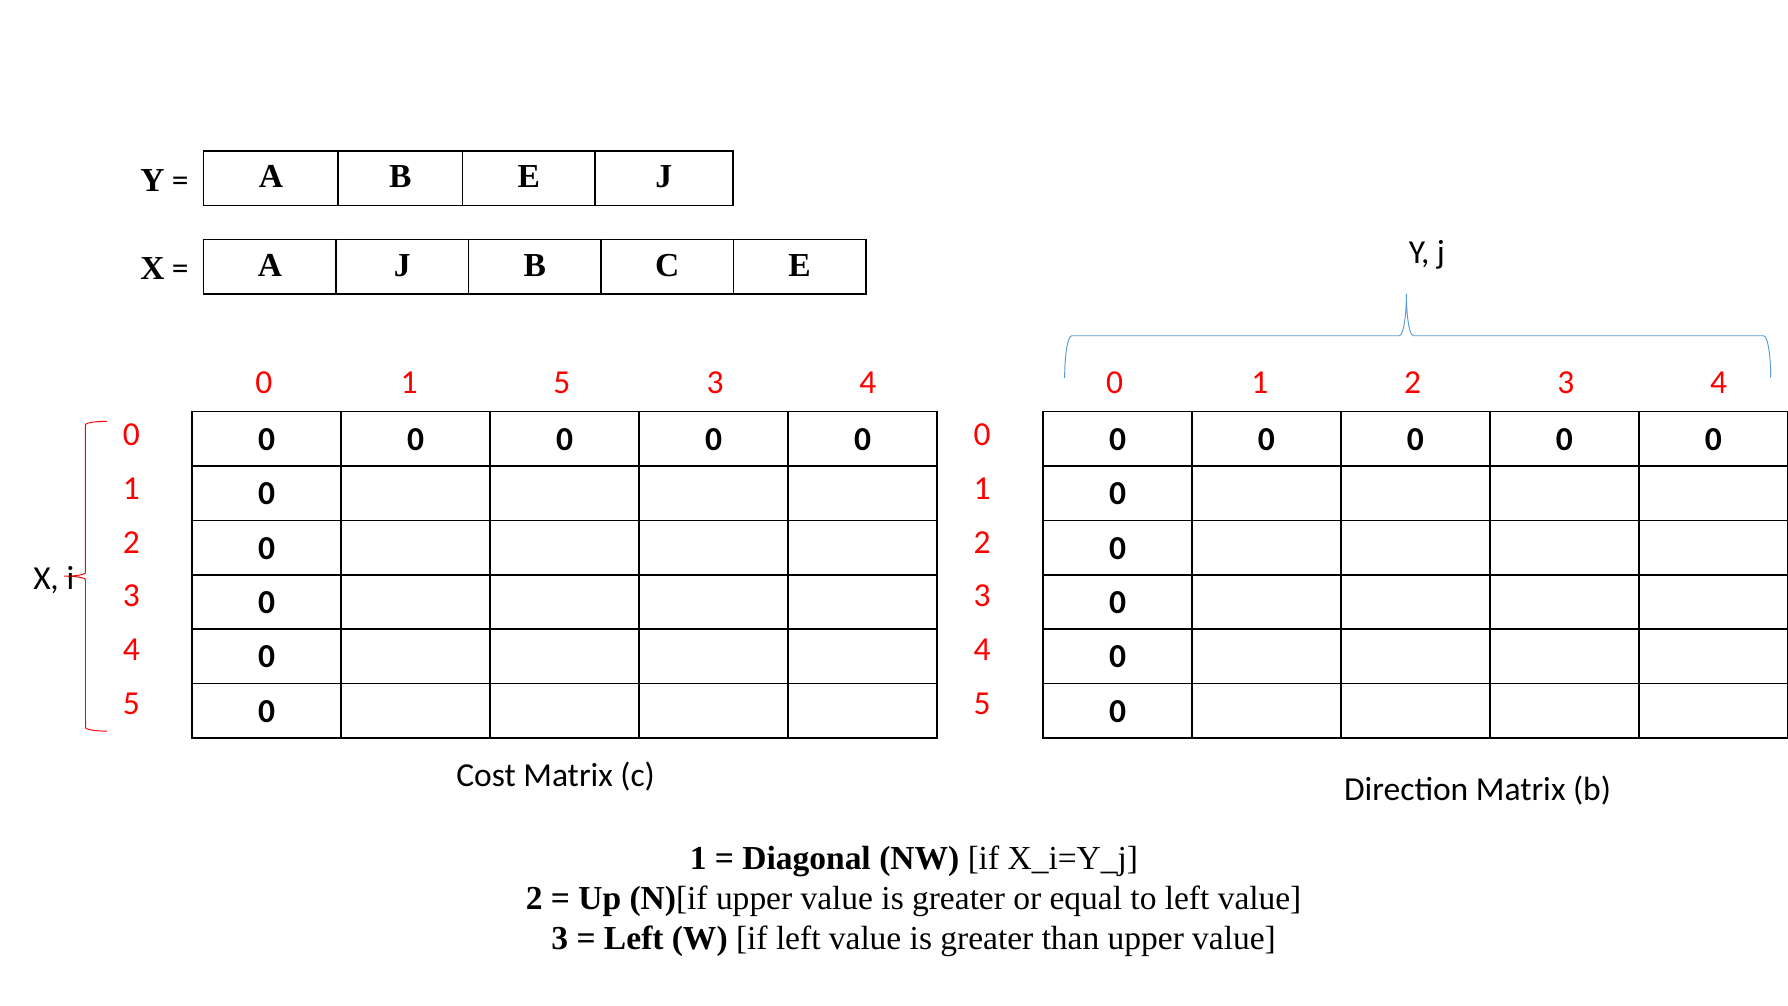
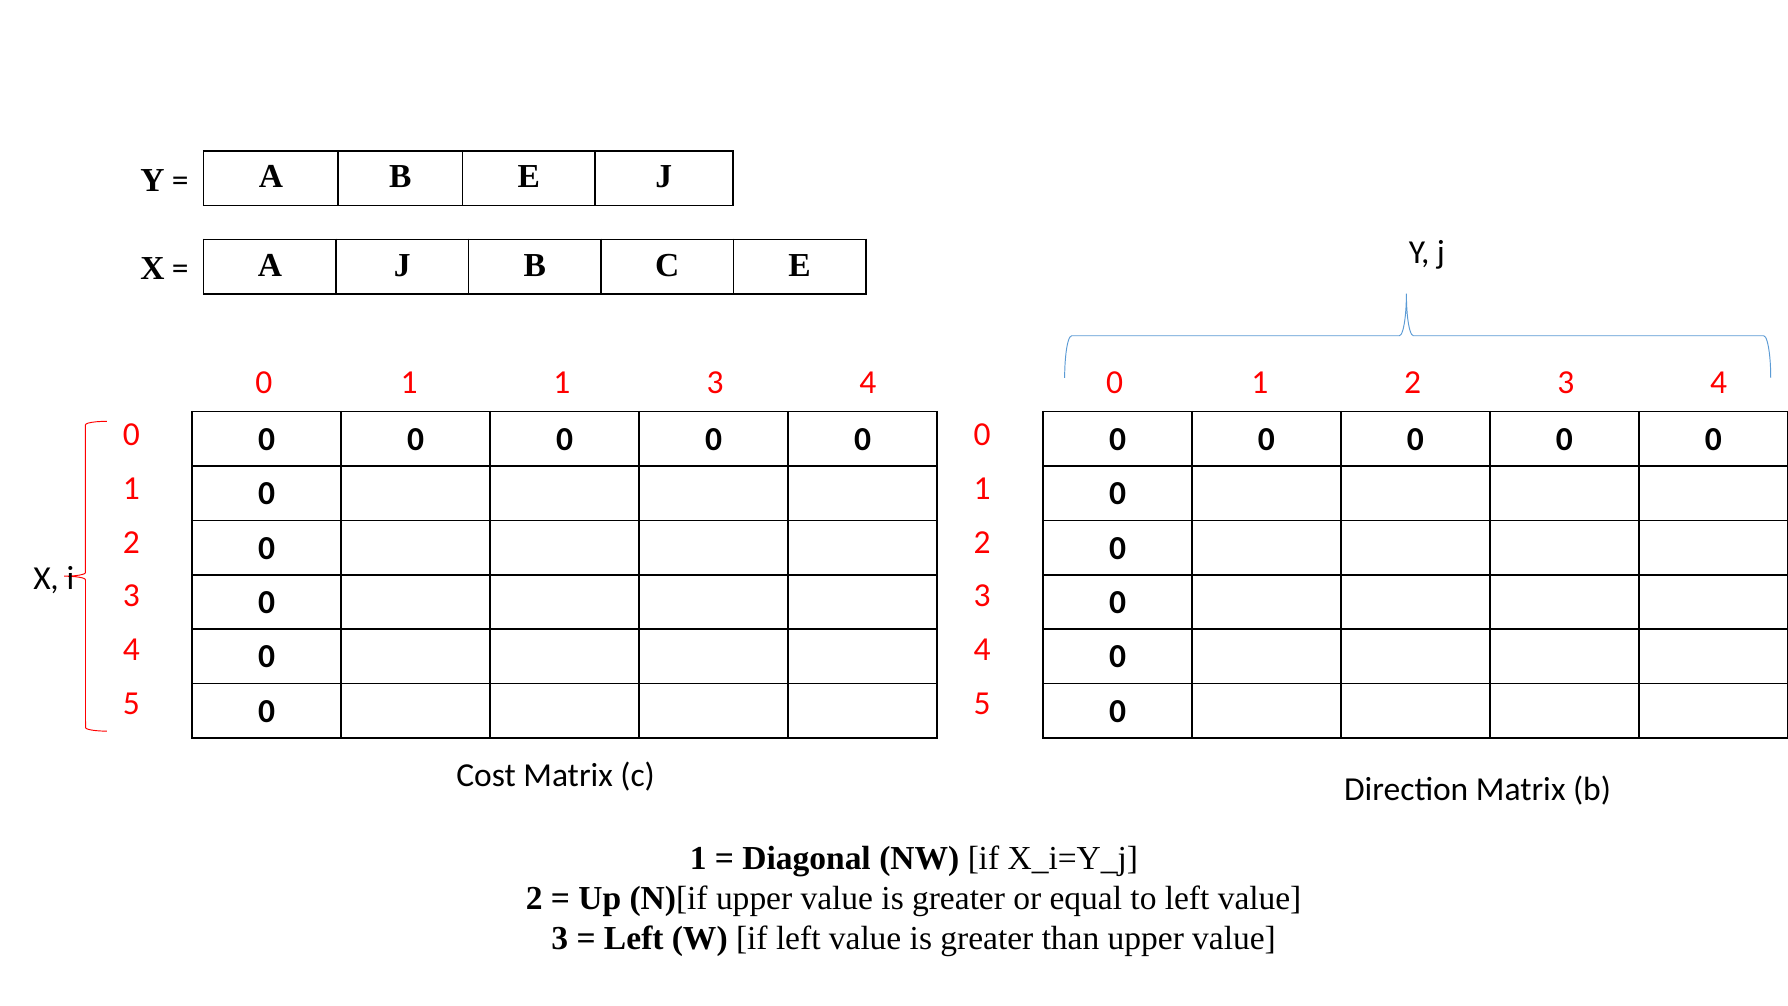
1 5: 5 -> 1 (562, 382)
